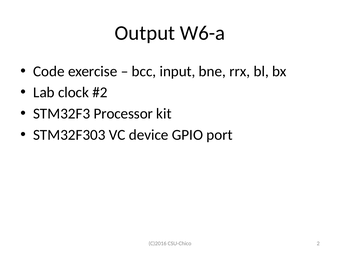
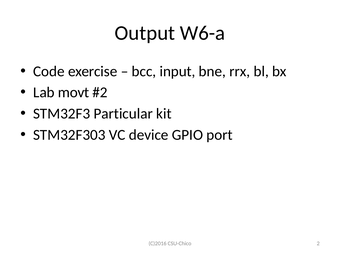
clock: clock -> movt (74, 92)
Processor: Processor -> Particular (123, 114)
